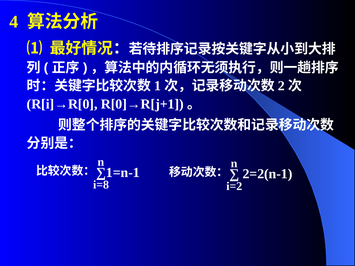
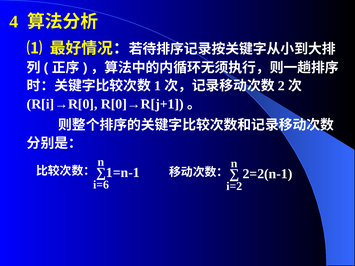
i=8: i=8 -> i=6 (101, 185)
